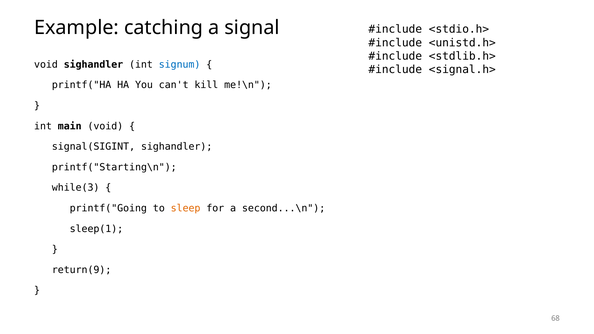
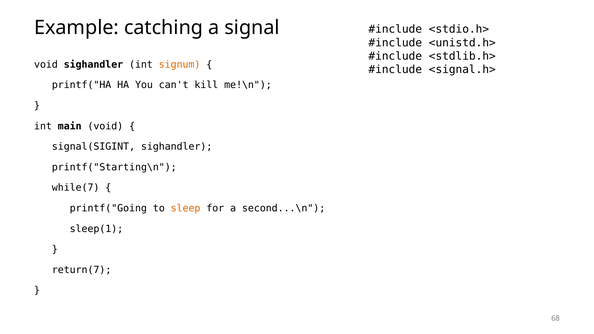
signum colour: blue -> orange (180, 65)
while(3: while(3 -> while(7 (76, 188)
return(9: return(9 -> return(7 (82, 270)
